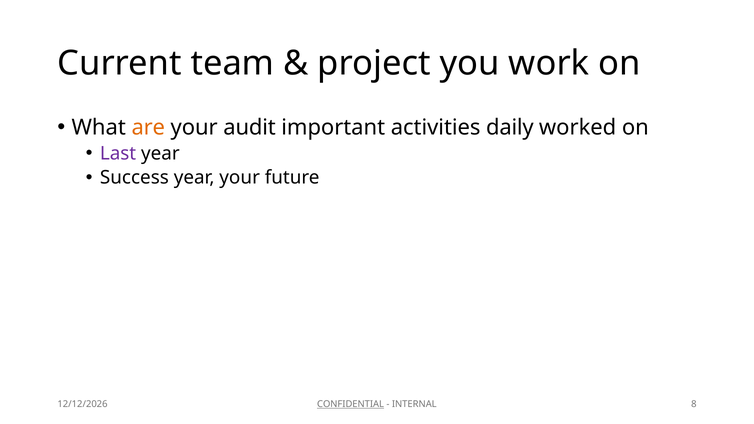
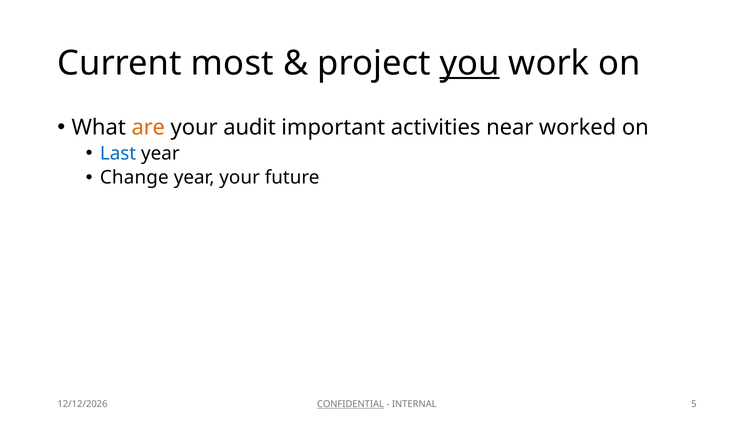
team: team -> most (232, 63)
you underline: none -> present (470, 63)
daily: daily -> near (510, 127)
Last colour: purple -> blue (118, 153)
Success: Success -> Change (134, 178)
8: 8 -> 5 (694, 404)
